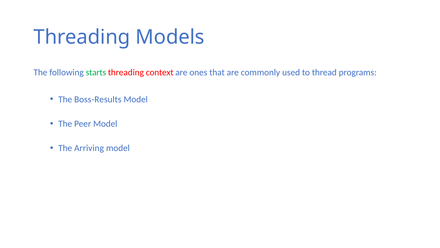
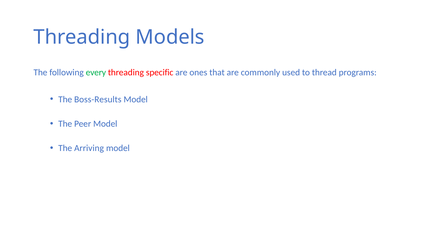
starts: starts -> every (96, 72)
context: context -> specific (160, 72)
